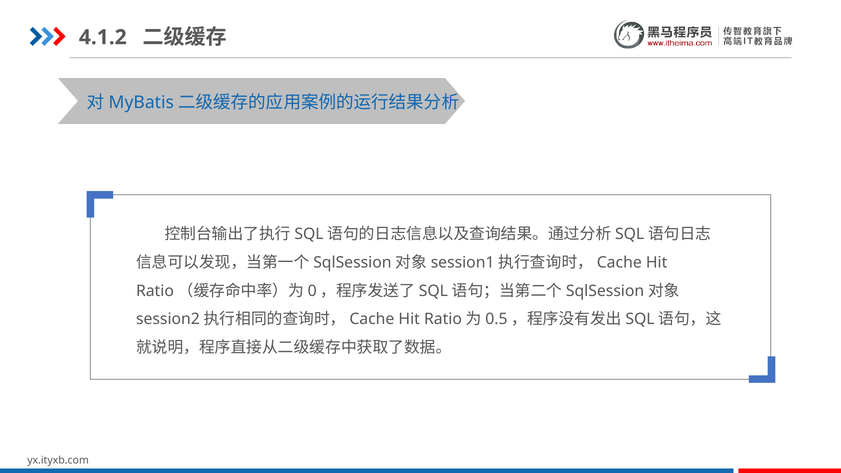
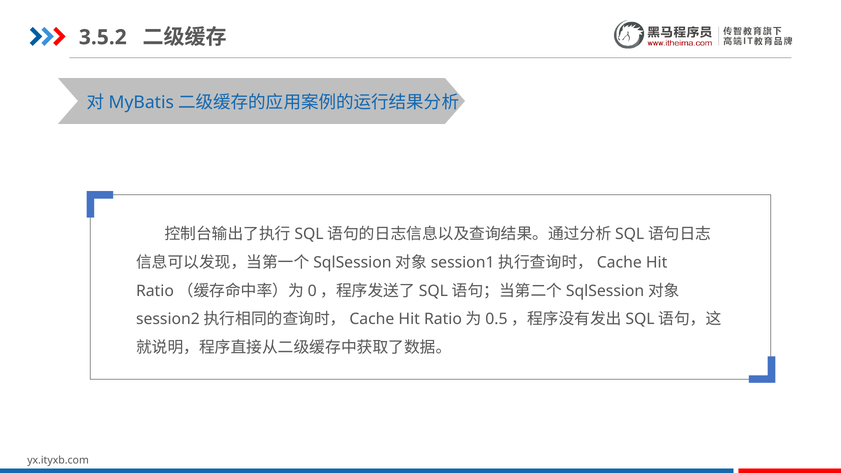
4.1.2: 4.1.2 -> 3.5.2 (103, 37)
